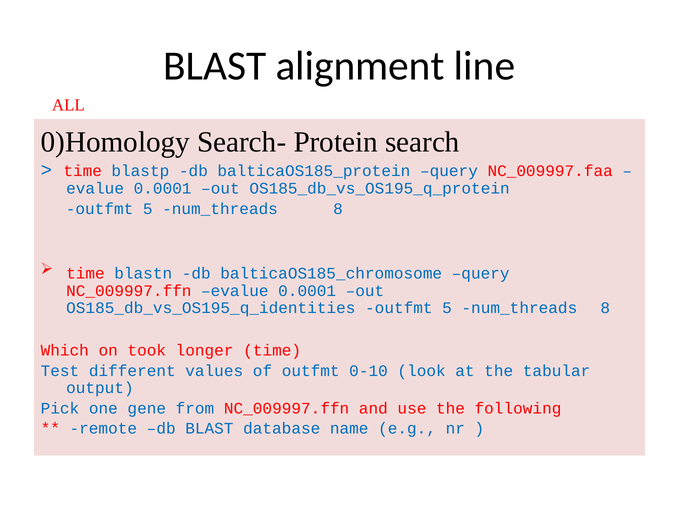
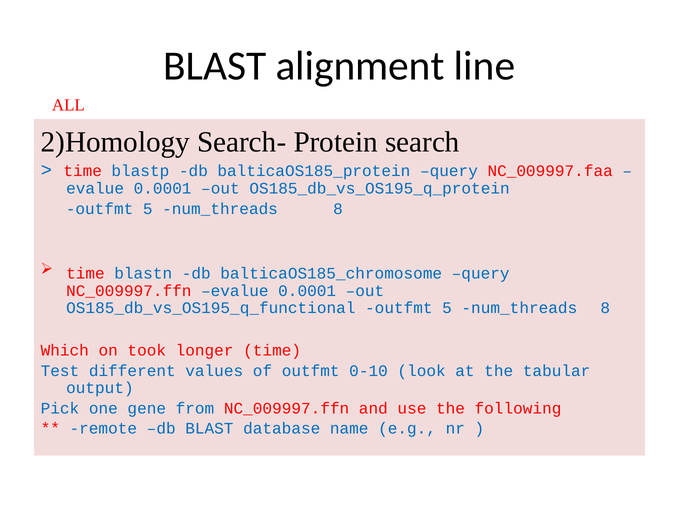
0)Homology: 0)Homology -> 2)Homology (115, 142)
OS185_db_vs_OS195_q_identities: OS185_db_vs_OS195_q_identities -> OS185_db_vs_OS195_q_functional (211, 308)
